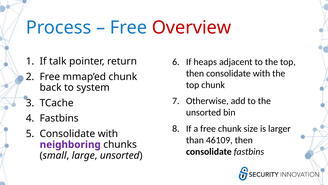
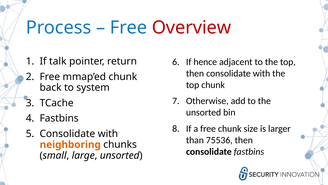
heaps: heaps -> hence (205, 62)
46109: 46109 -> 75536 (219, 140)
neighboring colour: purple -> orange (70, 144)
